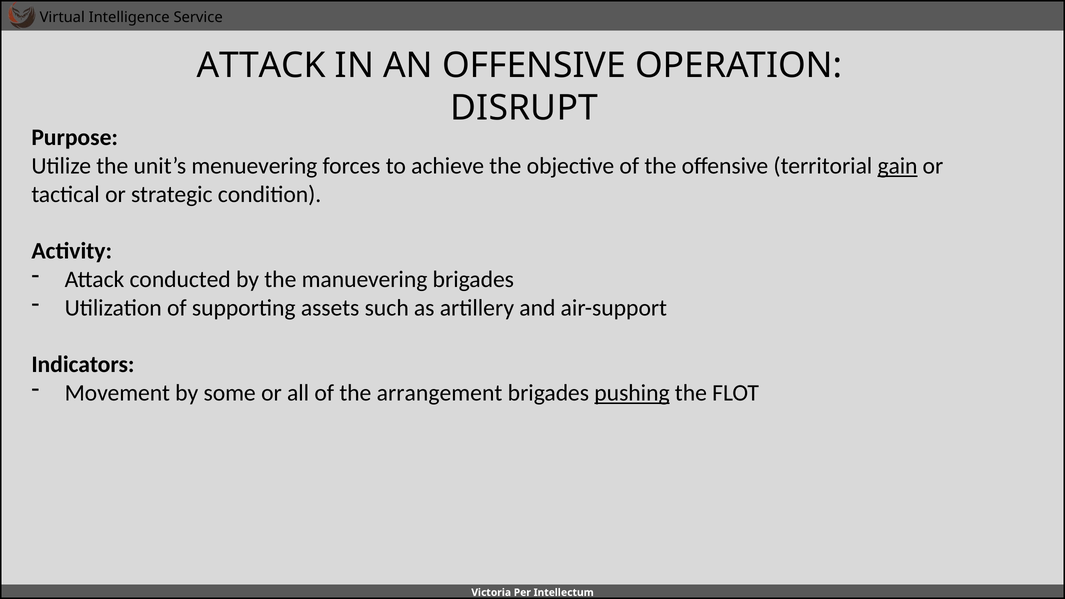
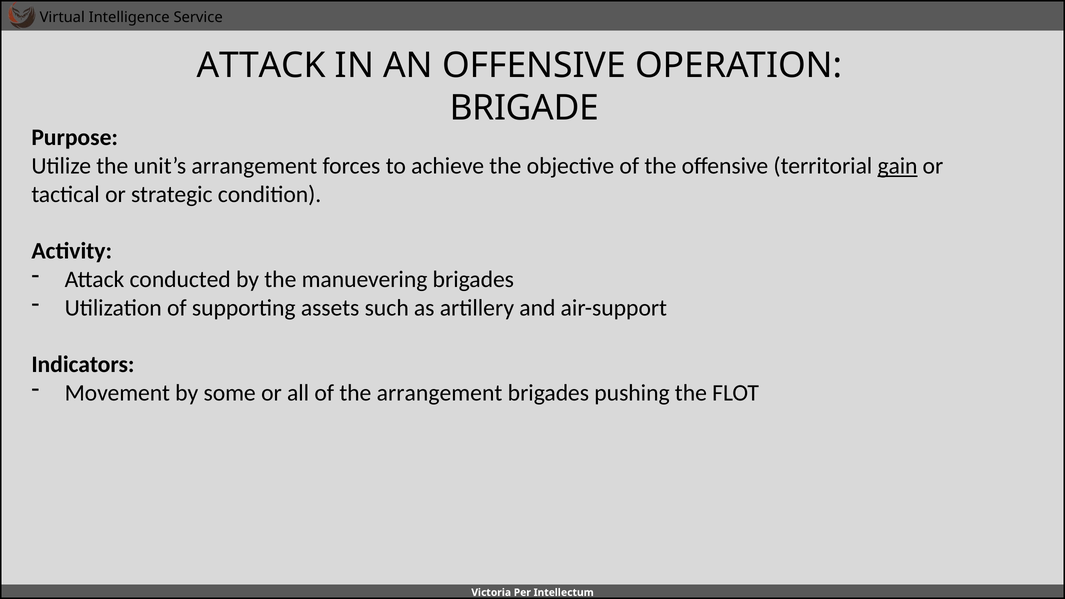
DISRUPT: DISRUPT -> BRIGADE (524, 108)
unit’s menuevering: menuevering -> arrangement (254, 166)
pushing underline: present -> none (632, 393)
